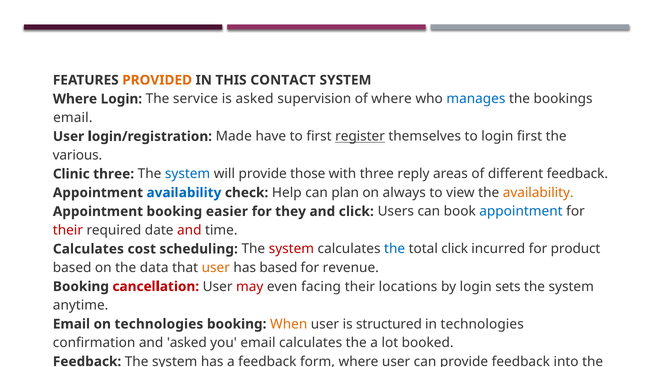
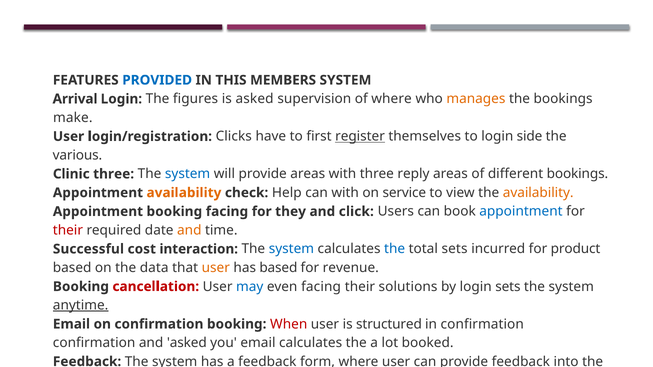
PROVIDED colour: orange -> blue (157, 80)
CONTACT: CONTACT -> MEMBERS (283, 80)
Where: Where -> Arrival (75, 99)
service: service -> figures (196, 99)
manages colour: blue -> orange (476, 99)
email: email -> make (73, 118)
Made: Made -> Clicks (234, 137)
login first: first -> side (530, 137)
provide those: those -> areas (308, 174)
different feedback: feedback -> bookings (577, 174)
availability colour: blue -> orange (184, 193)
can plan: plan -> with (345, 193)
always: always -> service (404, 193)
booking easier: easier -> facing (227, 212)
and colour: red -> orange (189, 230)
Calculates: Calculates -> Successful (88, 249)
scheduling: scheduling -> interaction (199, 249)
system colour: red -> blue (291, 249)
total click: click -> sets (455, 249)
may colour: red -> blue (250, 287)
locations: locations -> solutions (408, 287)
anytime underline: none -> present (81, 306)
on technologies: technologies -> confirmation (159, 324)
When colour: orange -> red (289, 324)
in technologies: technologies -> confirmation (482, 324)
